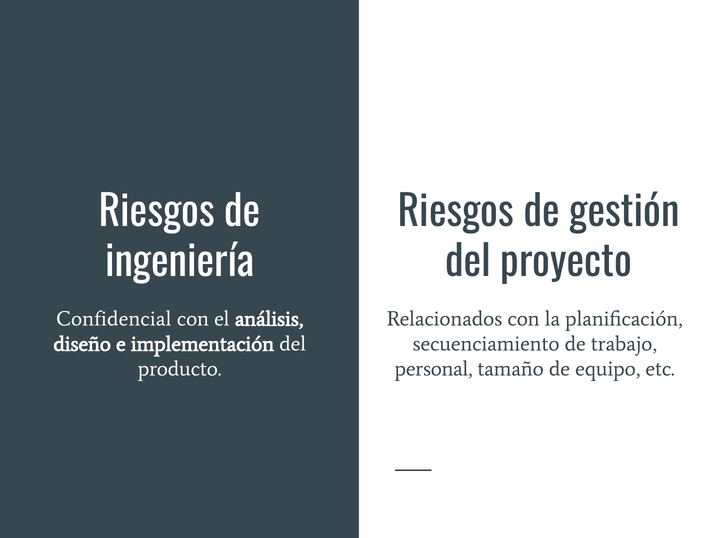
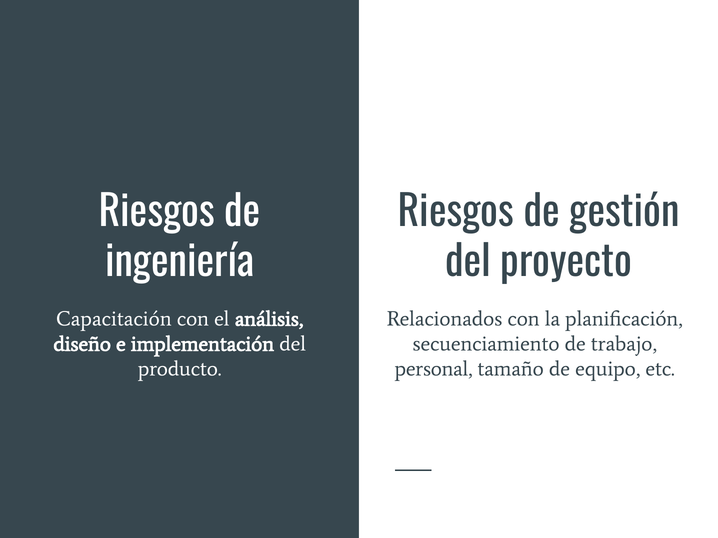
Confidencial: Confidencial -> Capacitación (114, 319)
